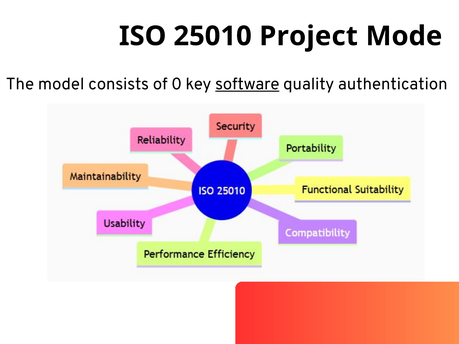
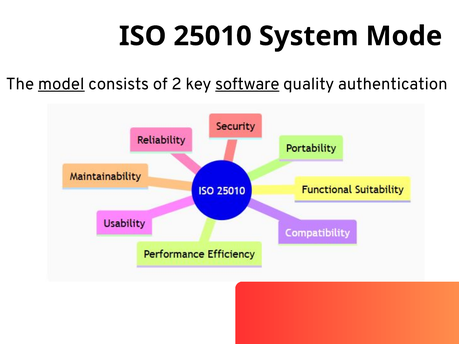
Project: Project -> System (309, 36)
model underline: none -> present (61, 84)
0: 0 -> 2 (177, 84)
